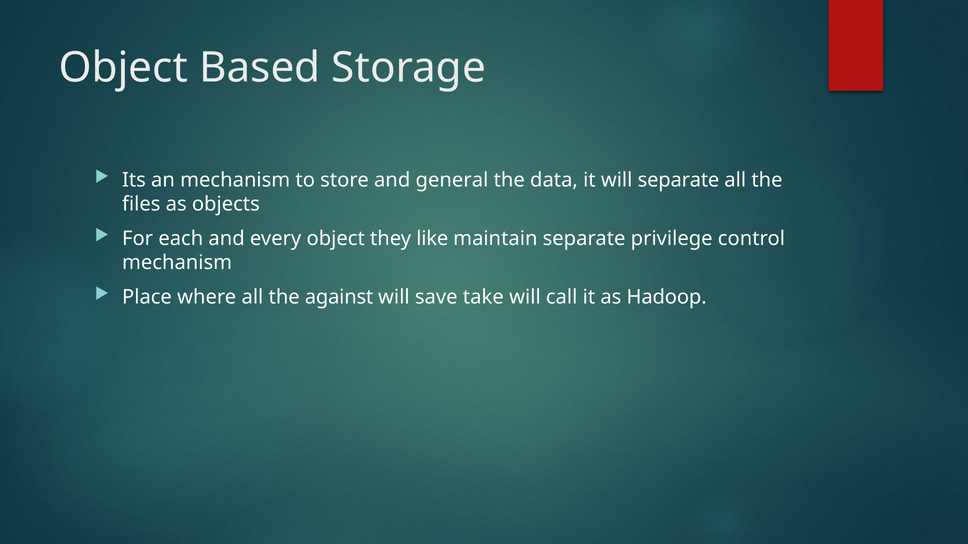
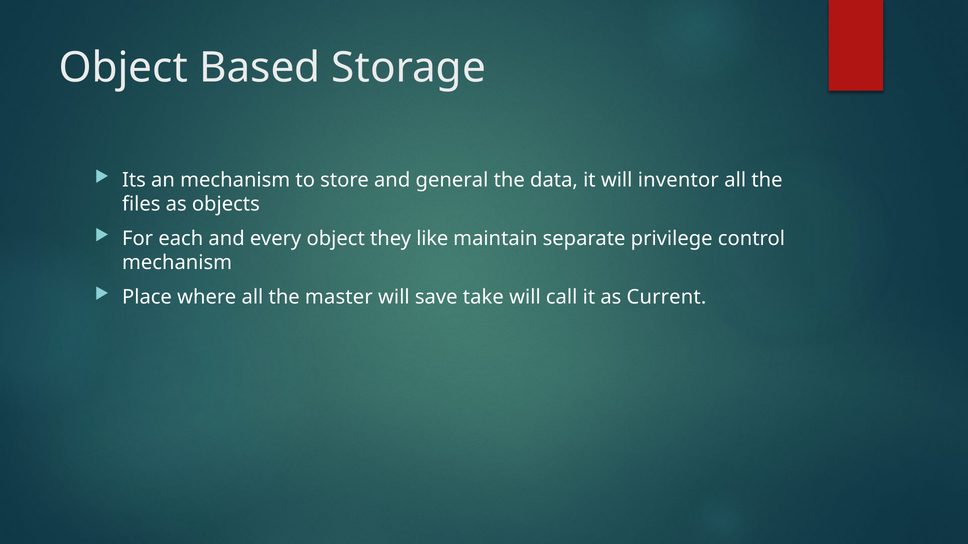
will separate: separate -> inventor (678, 180)
against: against -> master (339, 297)
Hadoop: Hadoop -> Current (666, 297)
